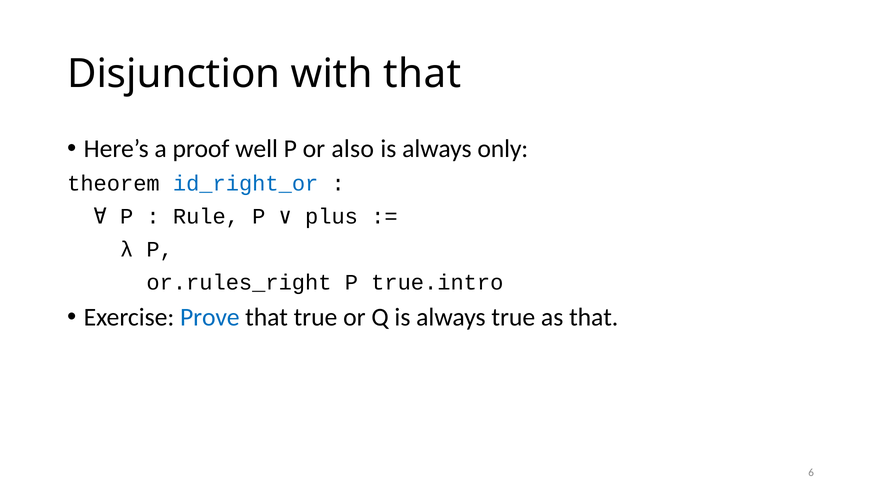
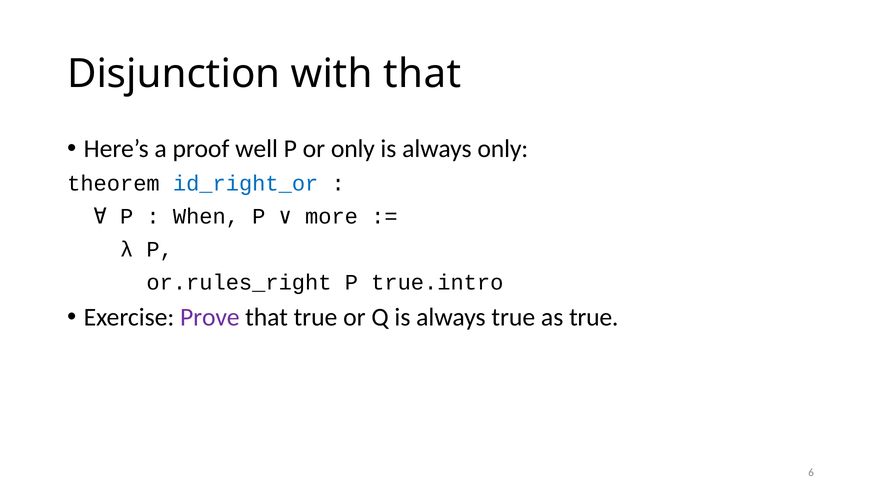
or also: also -> only (353, 149)
Rule: Rule -> When (206, 217)
plus: plus -> more (332, 217)
Prove colour: blue -> purple (210, 318)
as that: that -> true (594, 318)
